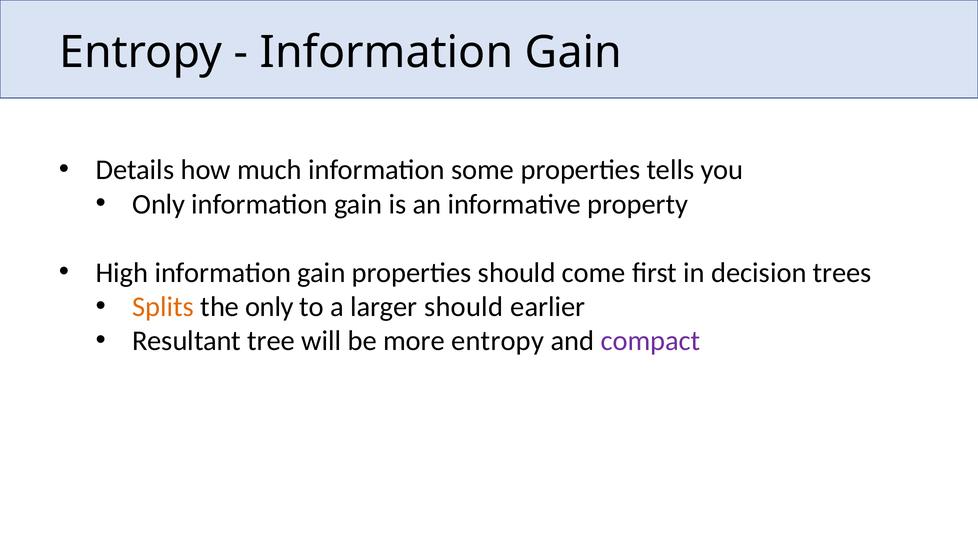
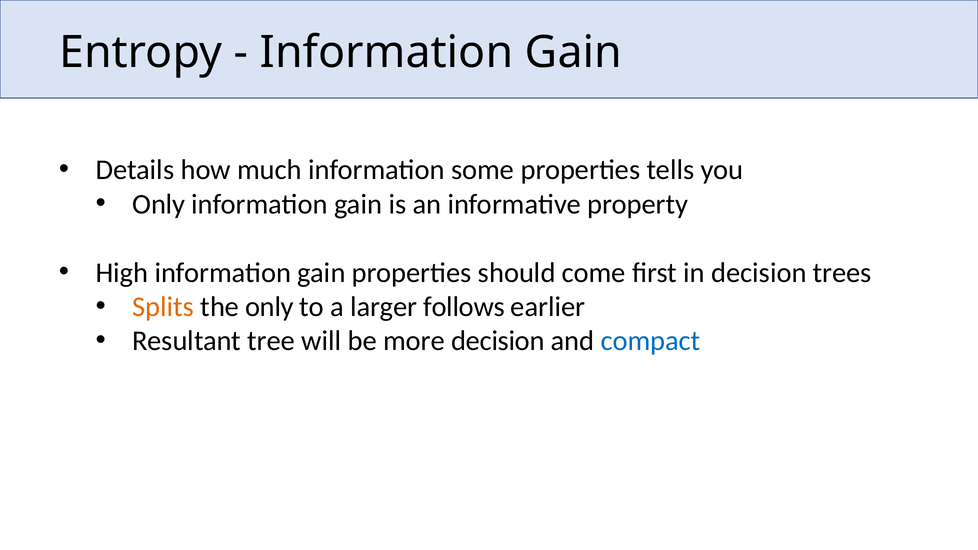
larger should: should -> follows (464, 307)
more entropy: entropy -> decision (498, 341)
compact colour: purple -> blue (651, 341)
